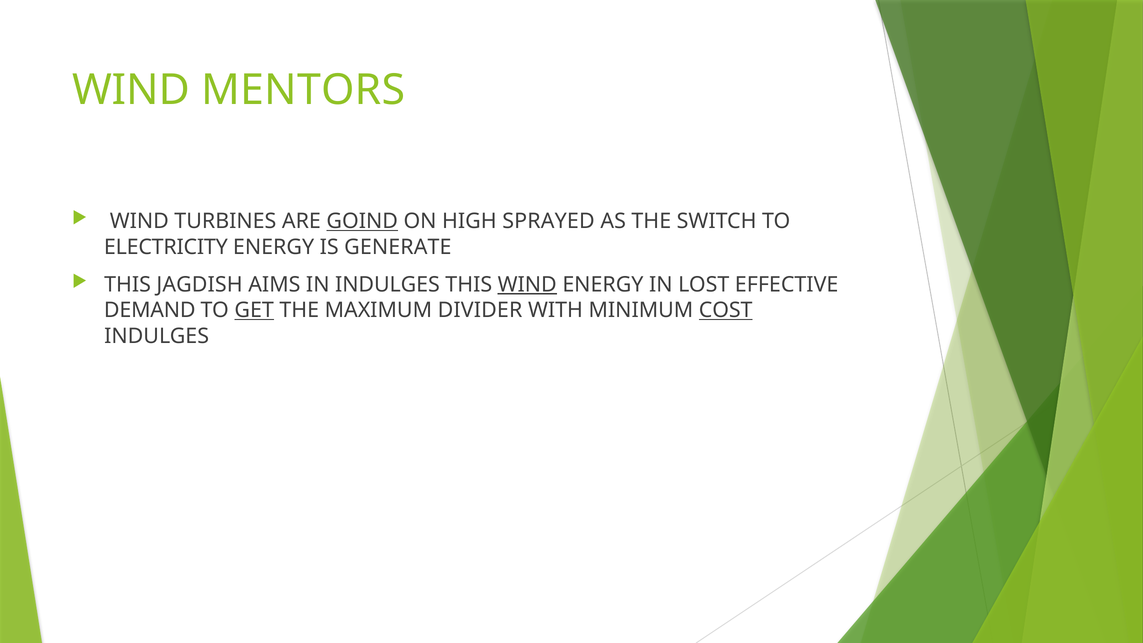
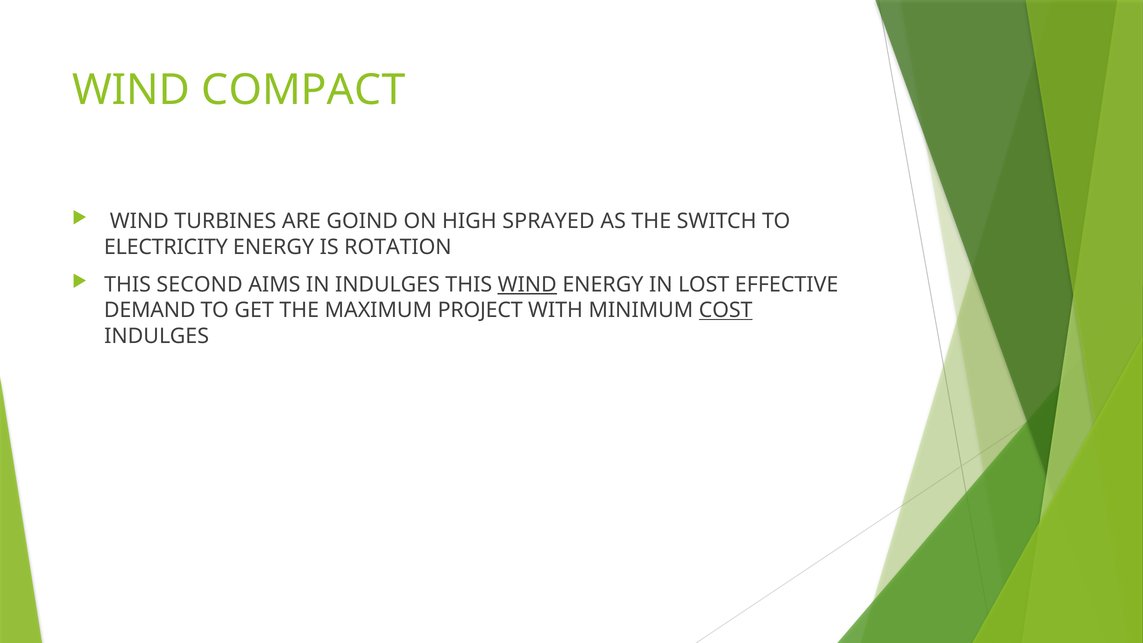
MENTORS: MENTORS -> COMPACT (303, 90)
GOIND underline: present -> none (362, 221)
GENERATE: GENERATE -> ROTATION (398, 247)
JAGDISH: JAGDISH -> SECOND (200, 285)
GET underline: present -> none (254, 310)
DIVIDER: DIVIDER -> PROJECT (480, 310)
